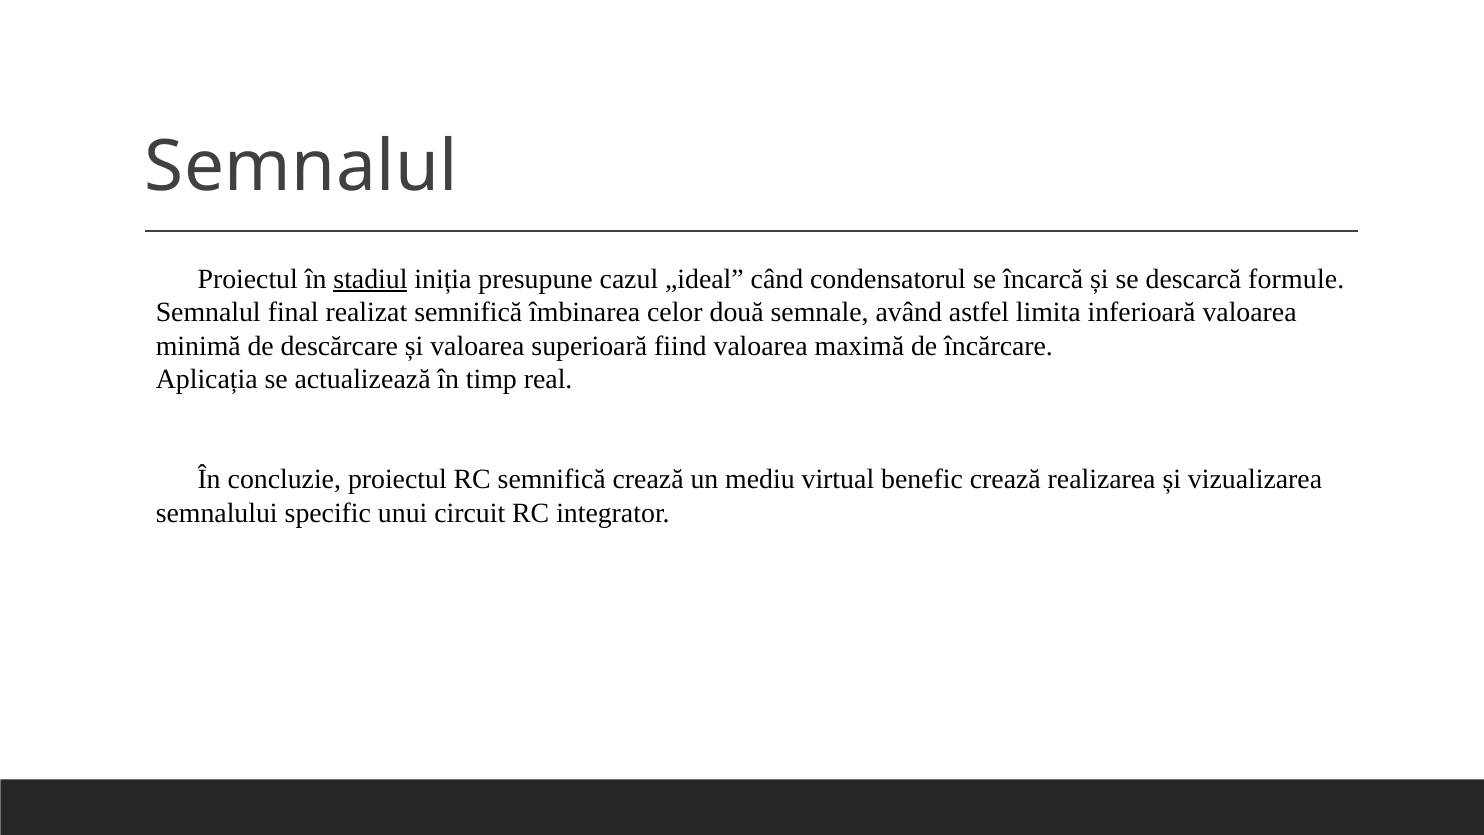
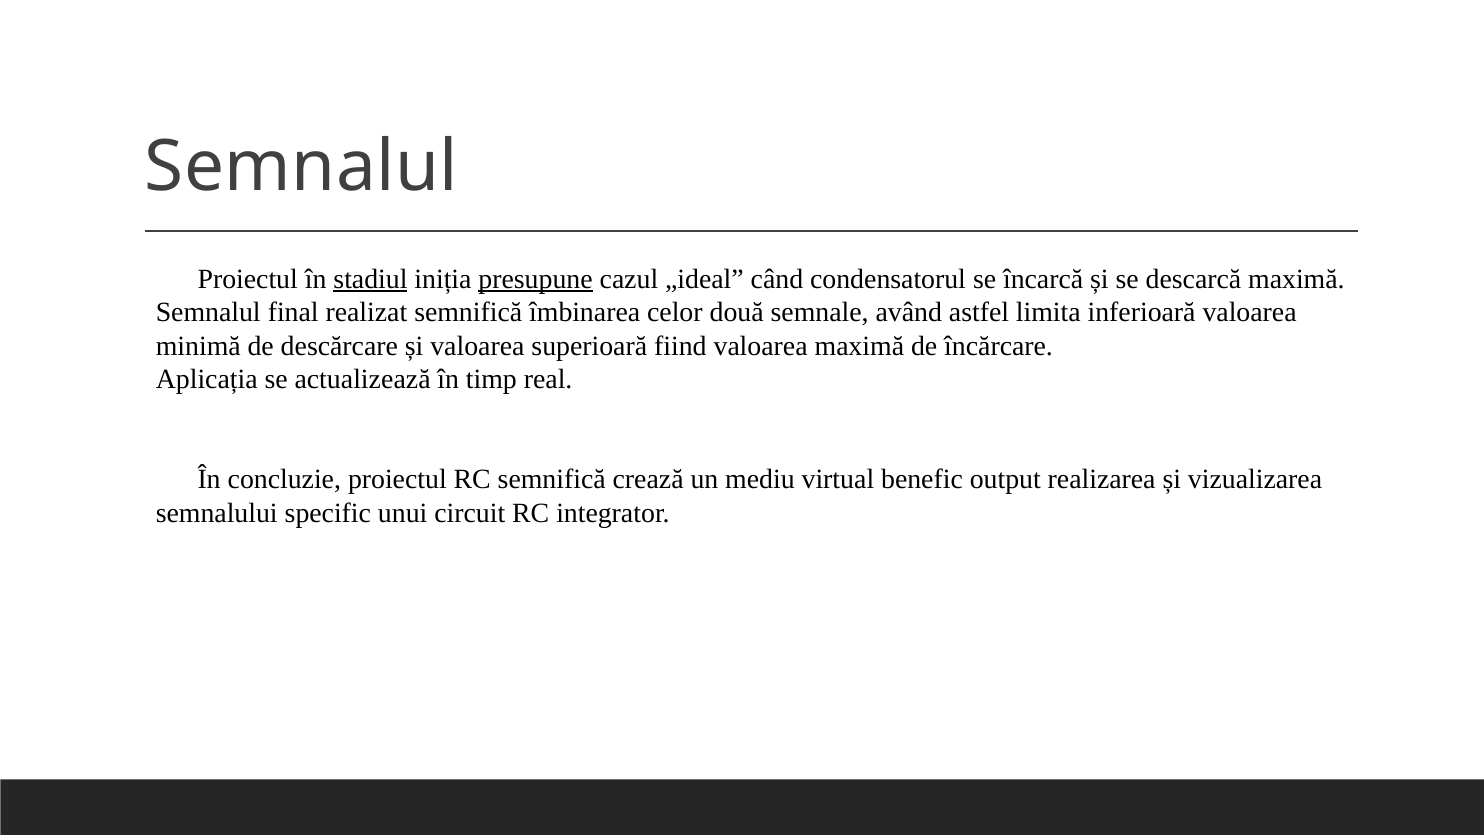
presupune underline: none -> present (536, 279)
descarcă formule: formule -> maximă (1296, 279)
benefic crează: crează -> output (1005, 479)
